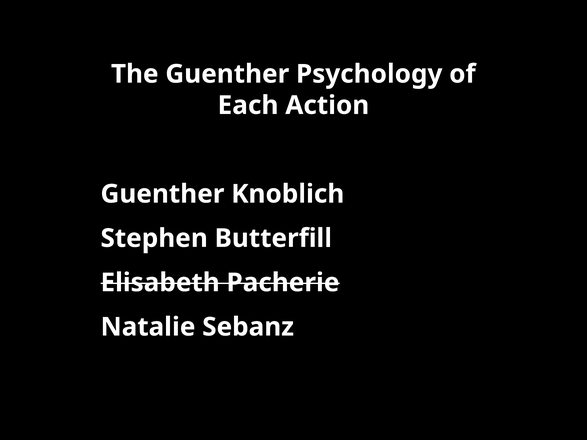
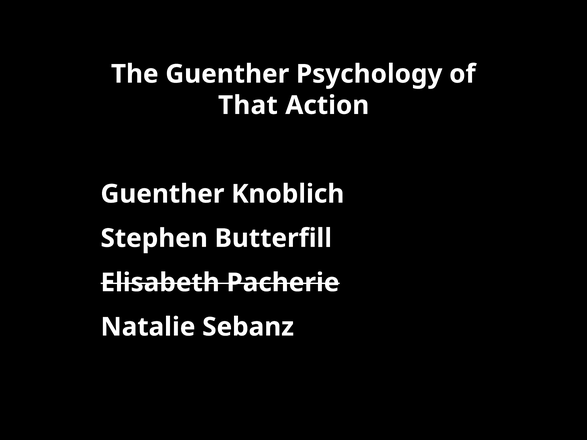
Each: Each -> That (248, 105)
